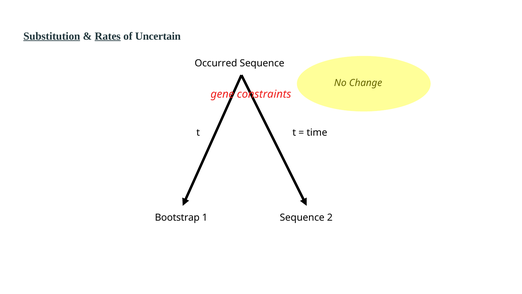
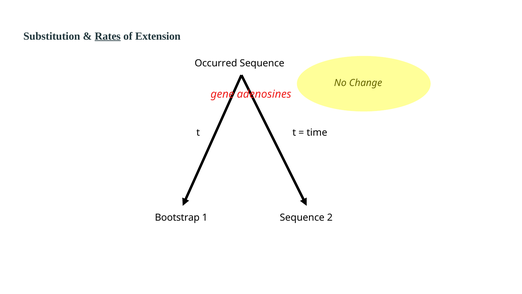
Substitution underline: present -> none (52, 36)
Uncertain: Uncertain -> Extension (158, 36)
constraints: constraints -> adenosines (264, 94)
